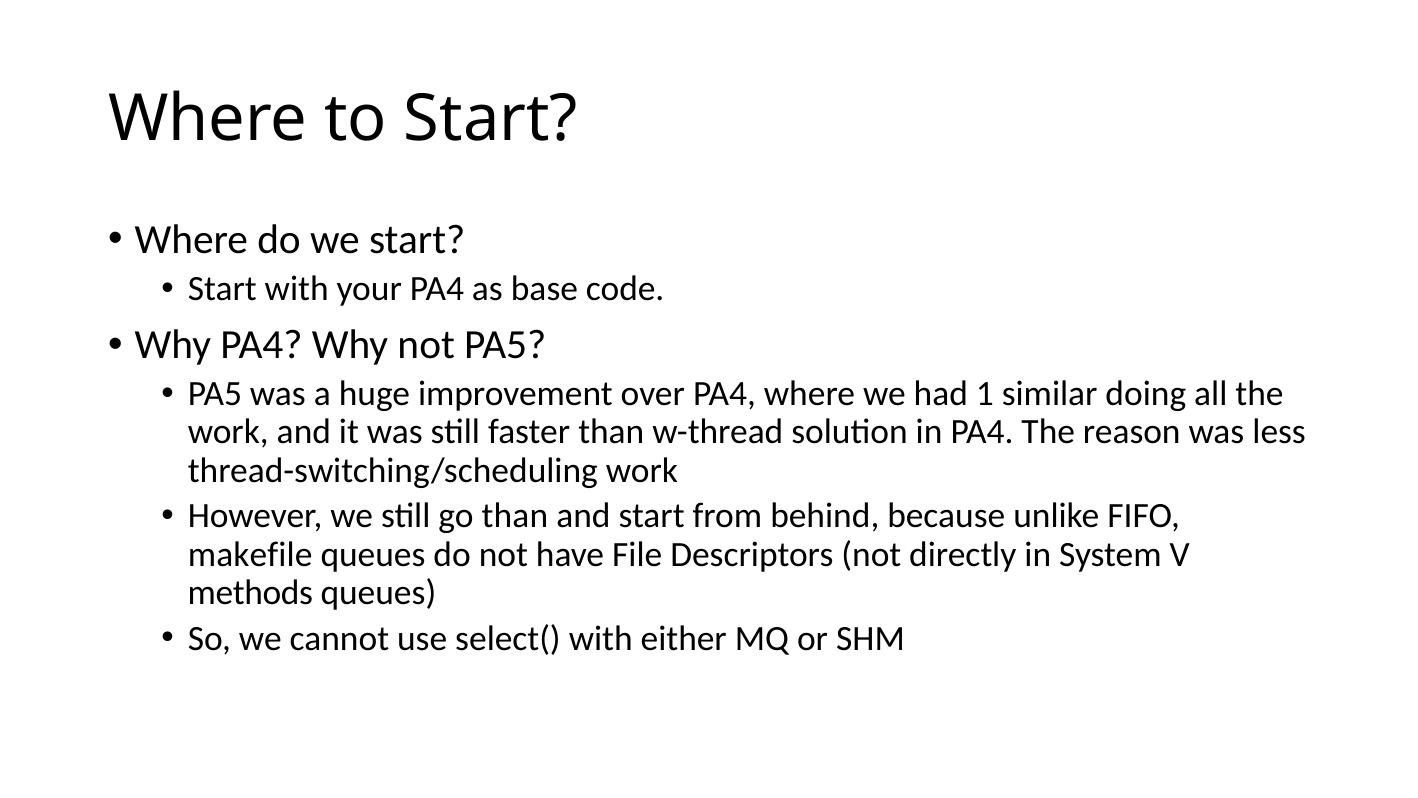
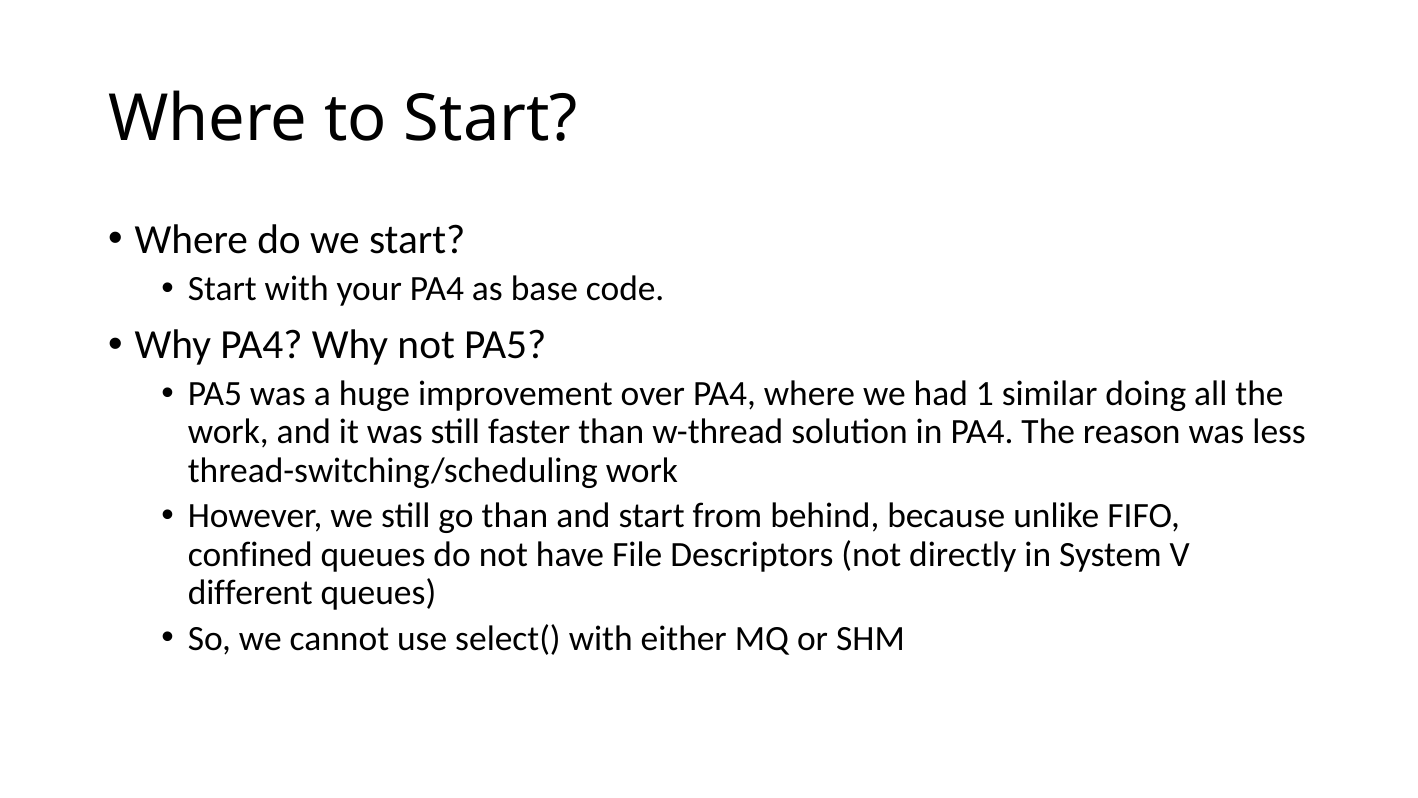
makefile: makefile -> confined (250, 554)
methods: methods -> different (250, 592)
